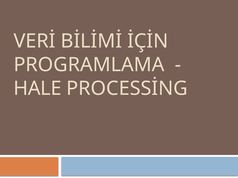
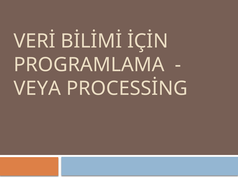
HALE: HALE -> VEYA (37, 89)
